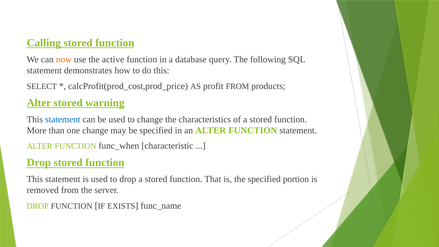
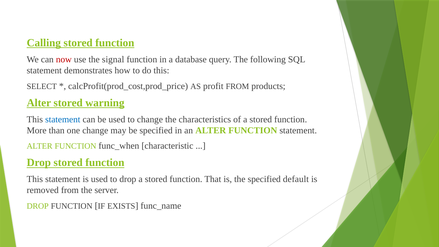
now colour: orange -> red (64, 59)
active: active -> signal (113, 59)
portion: portion -> default (296, 179)
